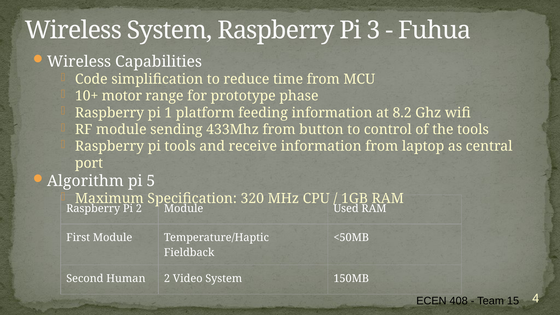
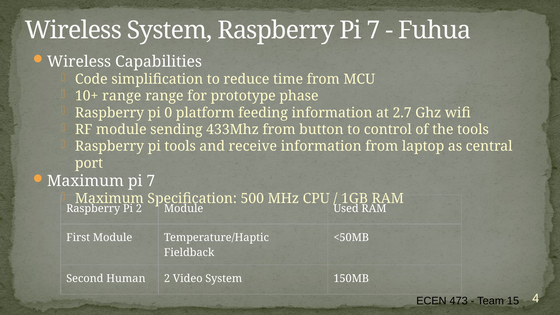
Raspberry Pi 3: 3 -> 7 (373, 30)
10+ motor: motor -> range (122, 96)
1: 1 -> 0 (168, 113)
8.2: 8.2 -> 2.7 (402, 113)
Algorithm: Algorithm -> Maximum (85, 181)
5: 5 -> 7 (151, 181)
320: 320 -> 500 (252, 199)
408: 408 -> 473 (459, 301)
